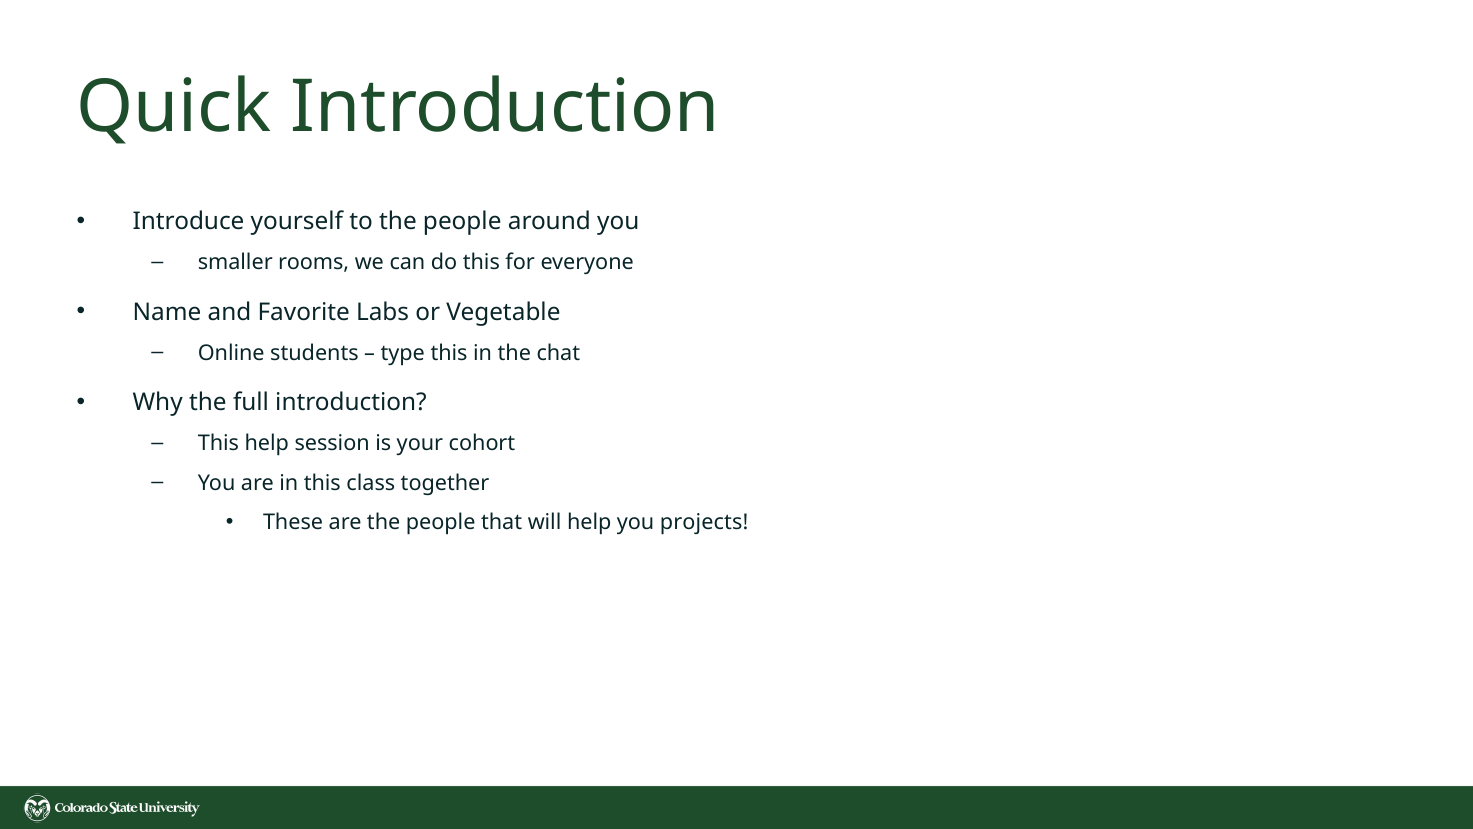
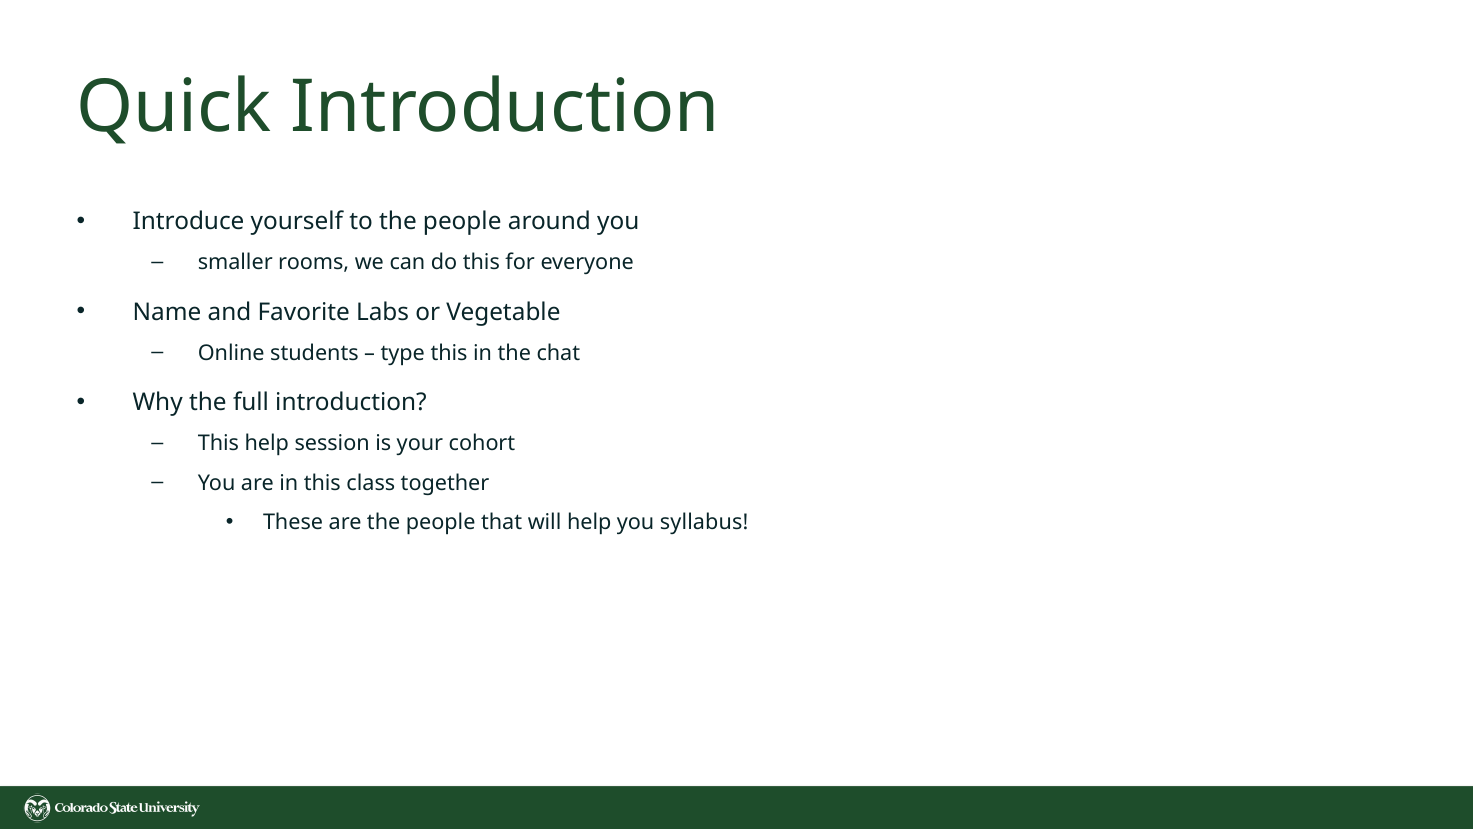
projects: projects -> syllabus (704, 522)
